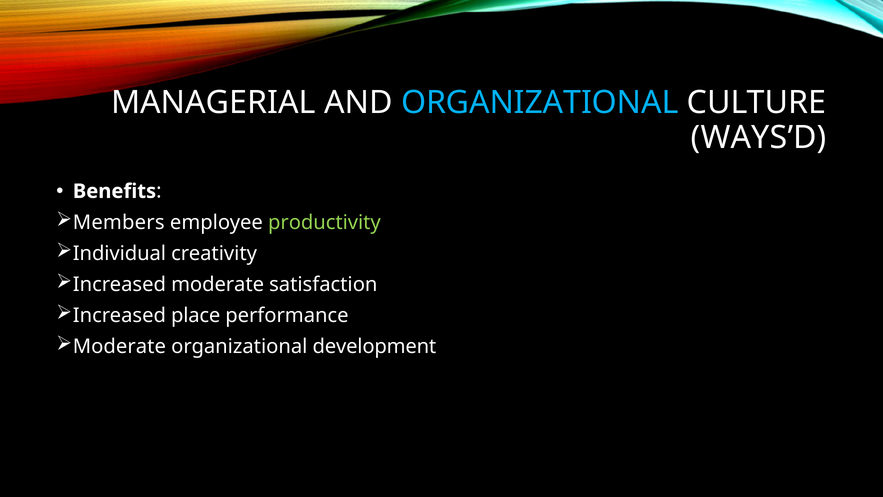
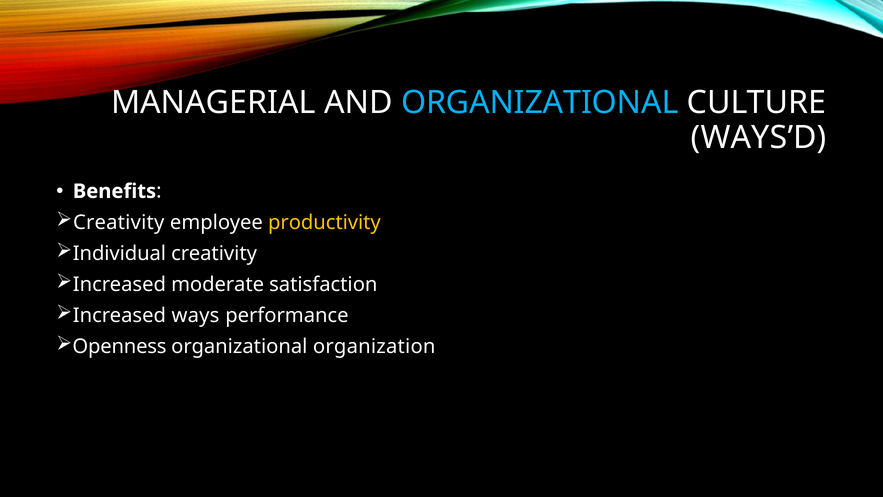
Members: Members -> Creativity (119, 222)
productivity colour: light green -> yellow (324, 222)
place: place -> ways (195, 315)
Moderate: Moderate -> Openness (120, 346)
development: development -> organization (374, 346)
